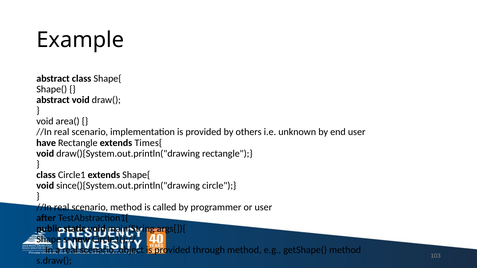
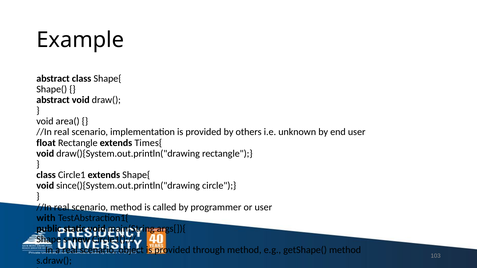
have: have -> float (46, 143)
after: after -> with (46, 218)
